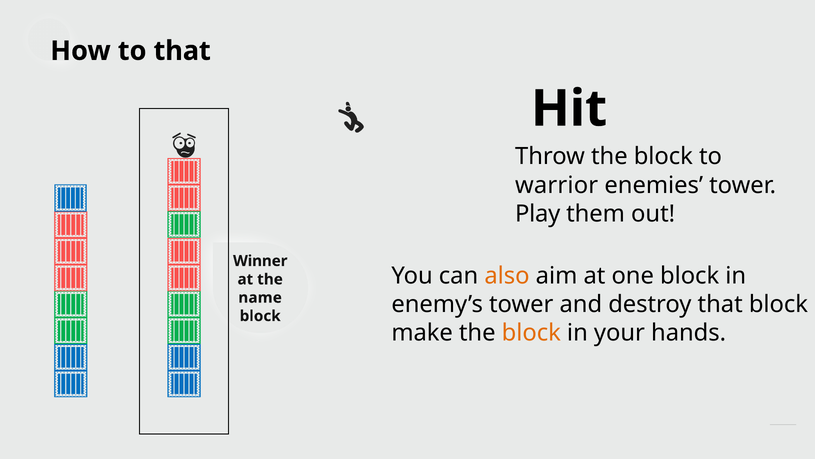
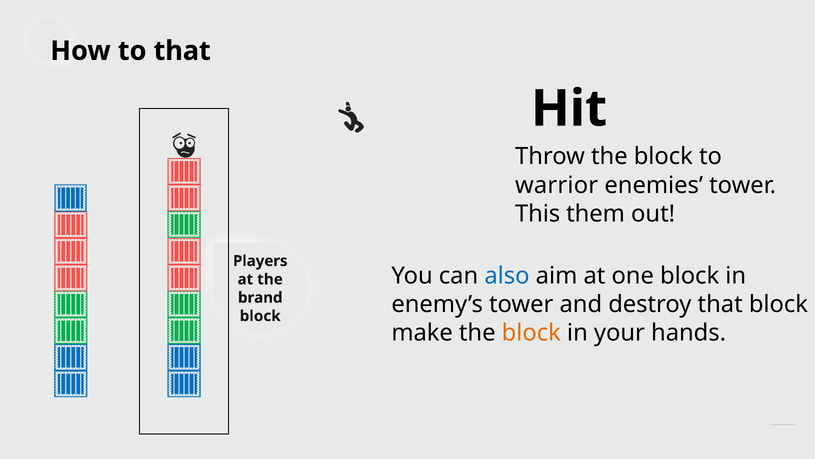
Play: Play -> This (538, 214)
Winner: Winner -> Players (260, 261)
also colour: orange -> blue (507, 275)
name: name -> brand (260, 297)
